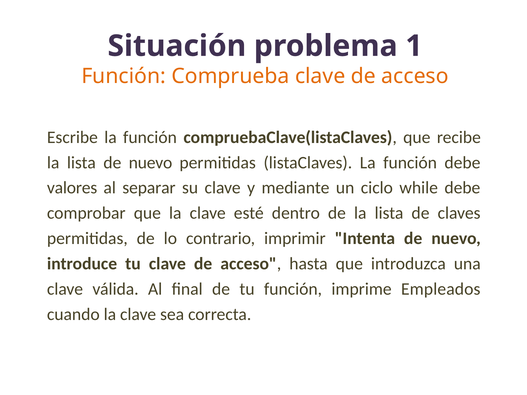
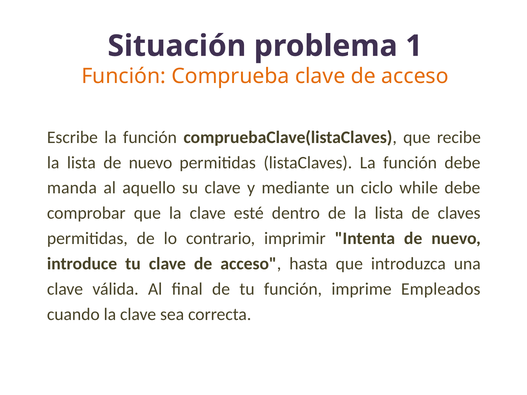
valores: valores -> manda (72, 188)
separar: separar -> aquello (149, 188)
